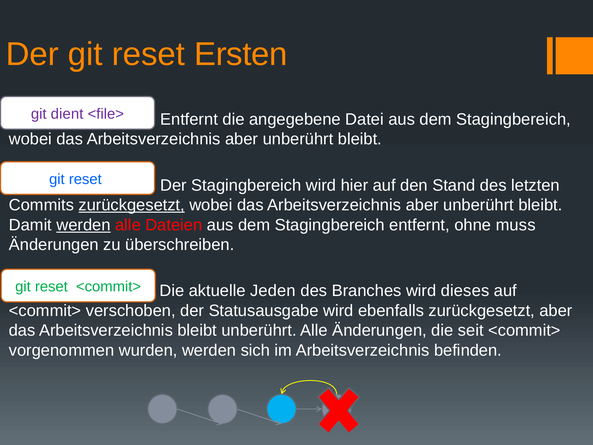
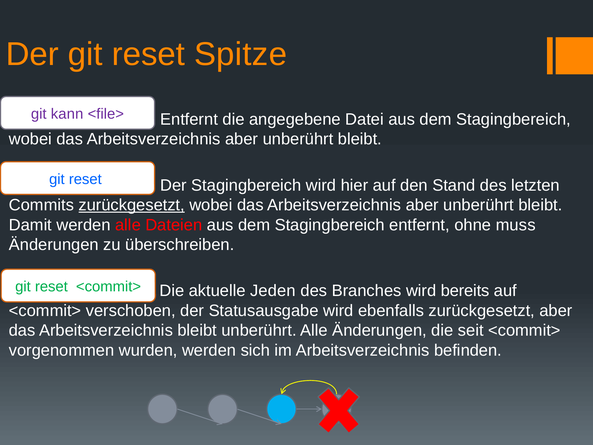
Ersten: Ersten -> Spitze (241, 54)
dient: dient -> kann (67, 114)
werden underline: present -> none (84, 225)
dieses: dieses -> bereits (465, 291)
